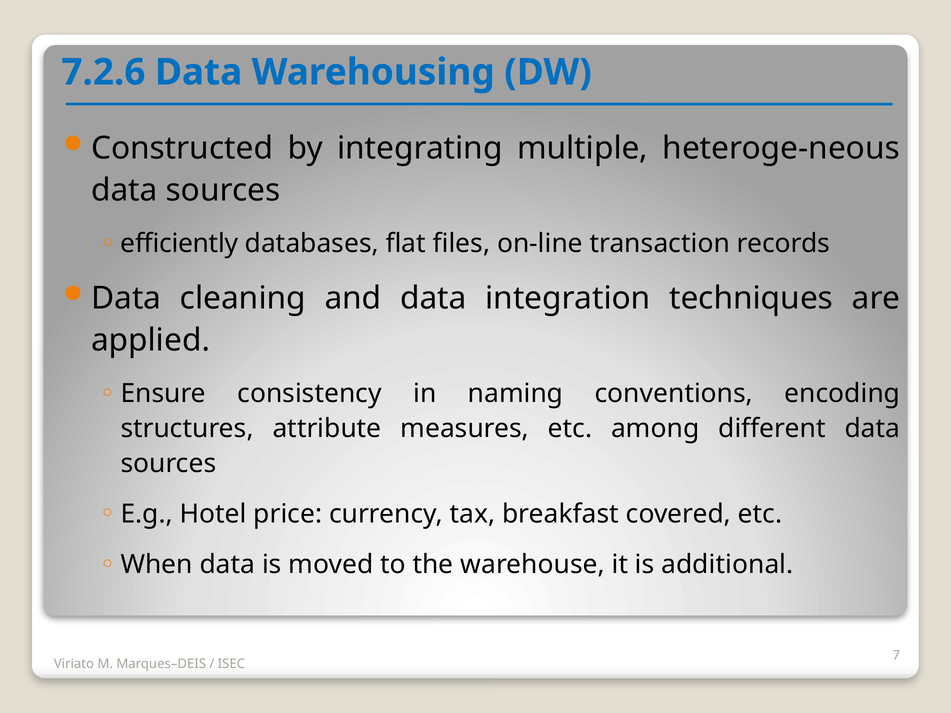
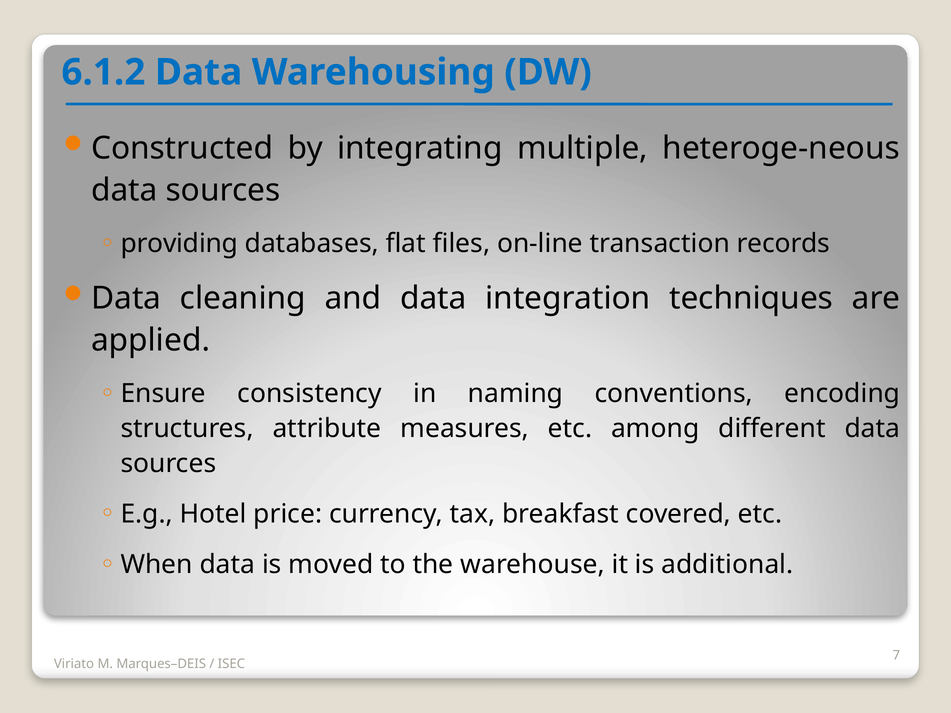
7.2.6: 7.2.6 -> 6.1.2 (103, 72)
efficiently: efficiently -> providing (179, 244)
